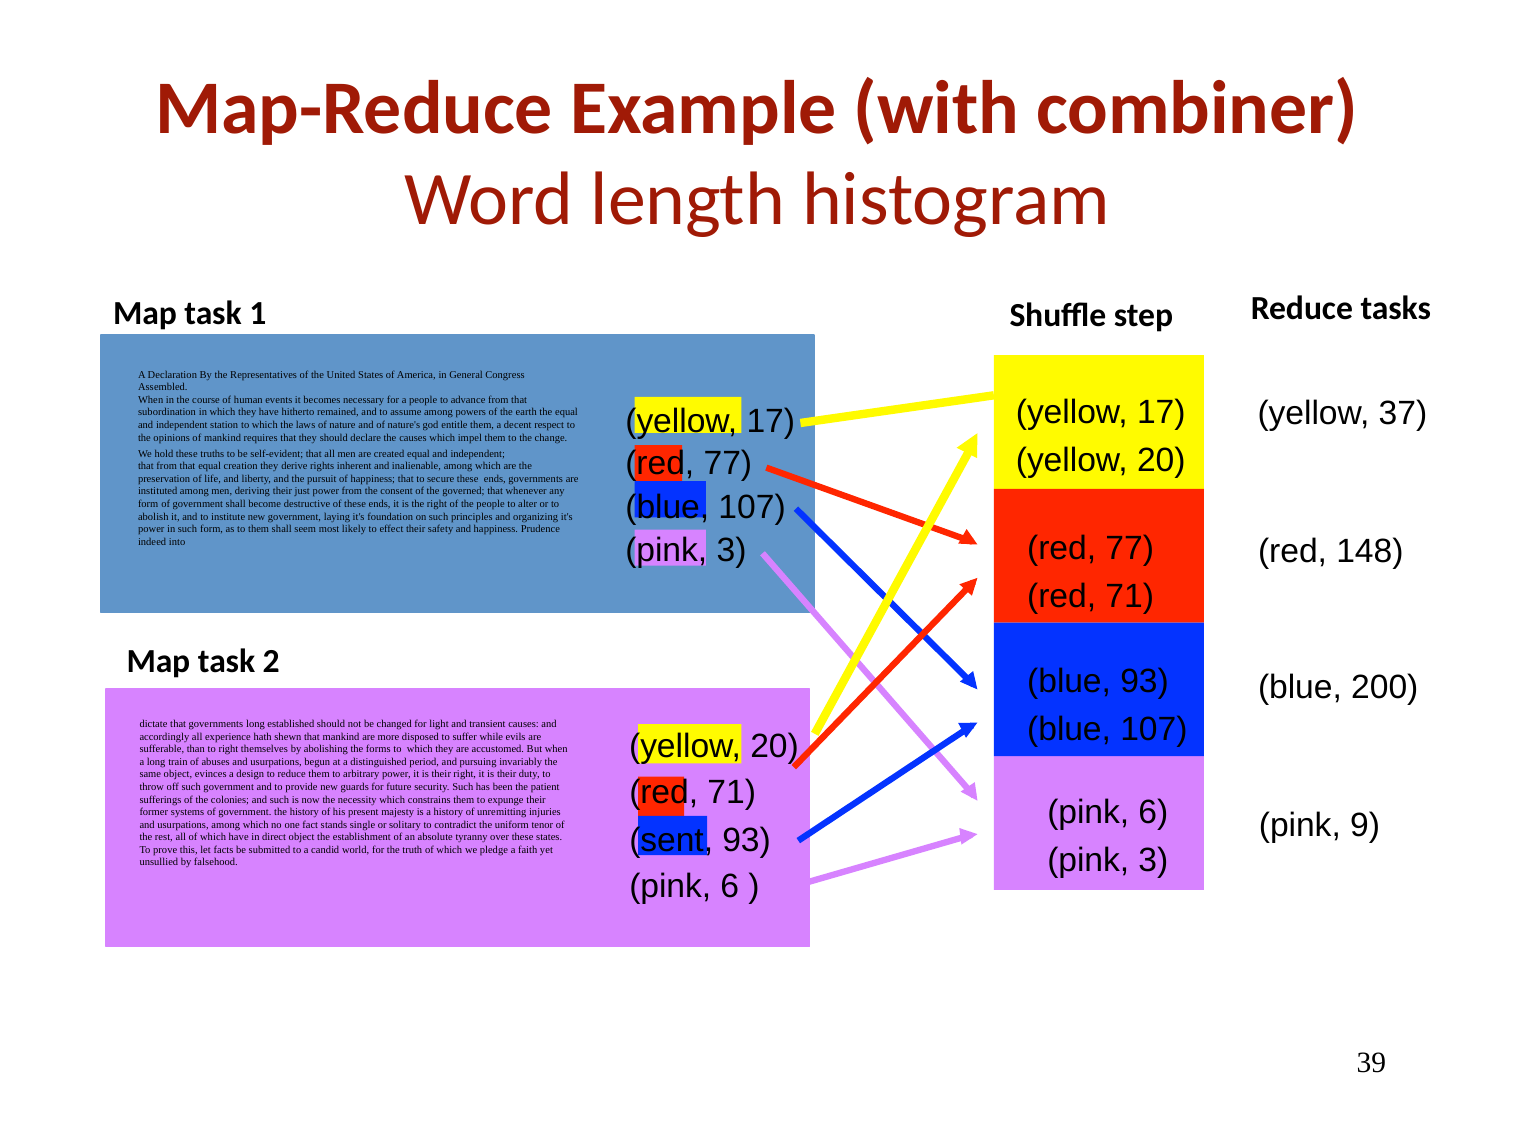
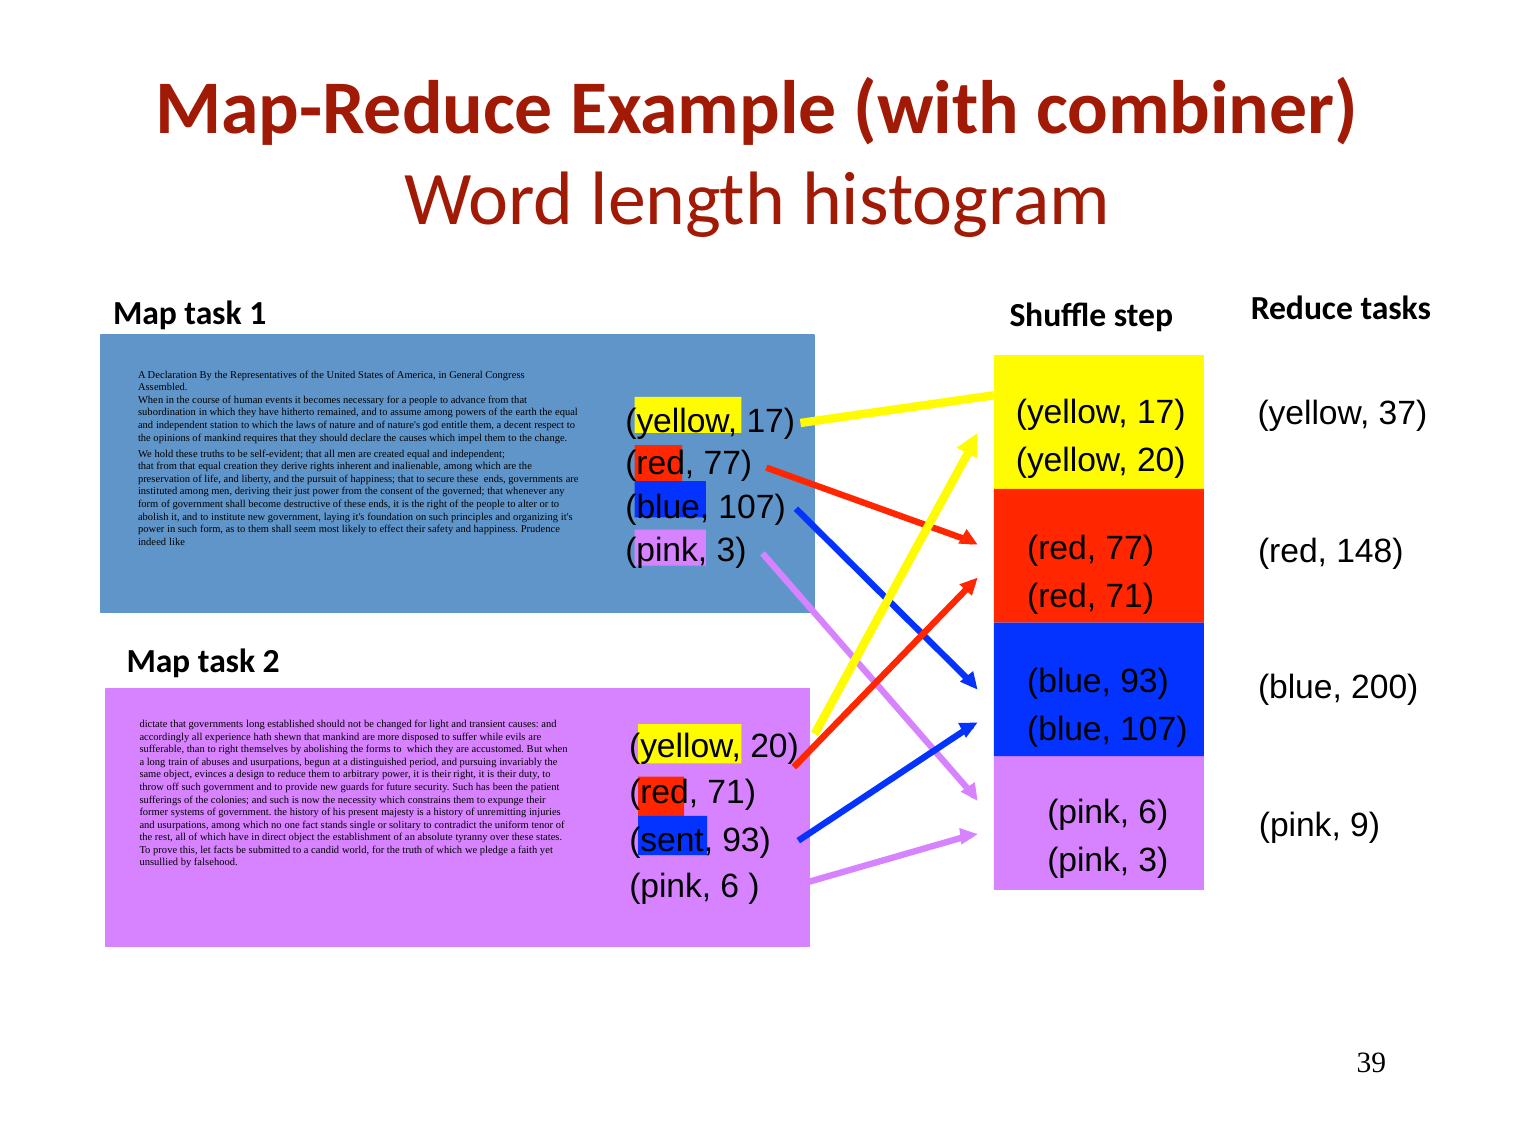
into: into -> like (177, 542)
